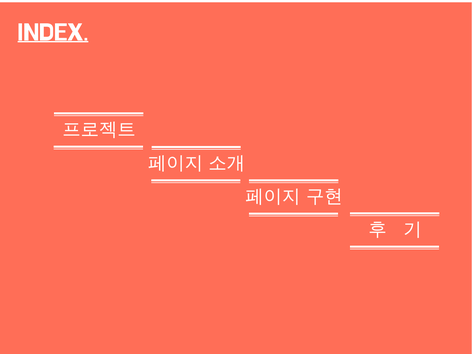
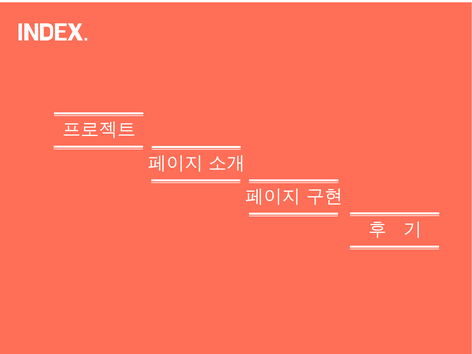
INDEX underline: present -> none (53, 32)
